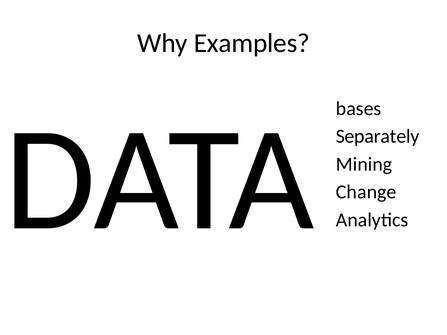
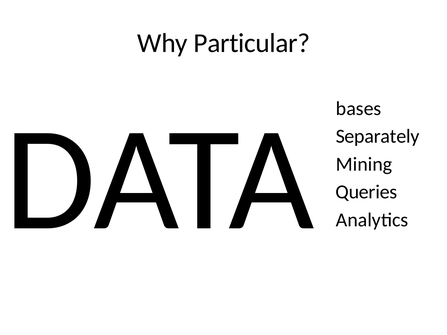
Examples: Examples -> Particular (252, 43)
Change: Change -> Queries (366, 192)
